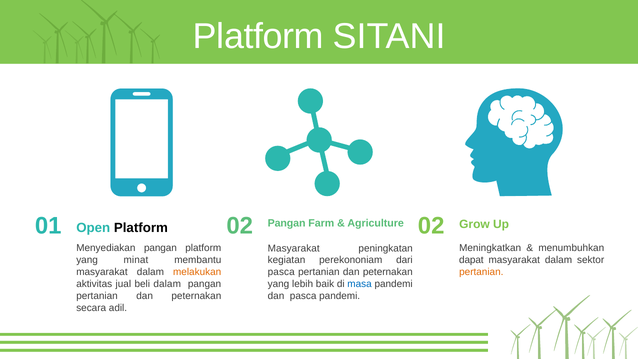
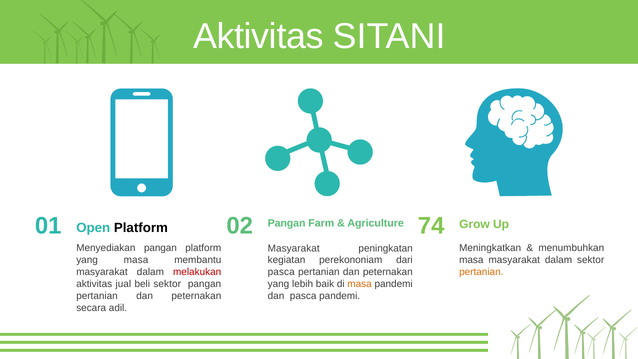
Platform: Platform -> Aktivitas (258, 36)
Agriculture 02: 02 -> 74 (431, 226)
yang minat: minat -> masa (136, 260)
dapat: dapat -> masa (471, 260)
melakukan colour: orange -> red (197, 272)
beli dalam: dalam -> sektor (167, 284)
masa colour: blue -> orange (360, 284)
